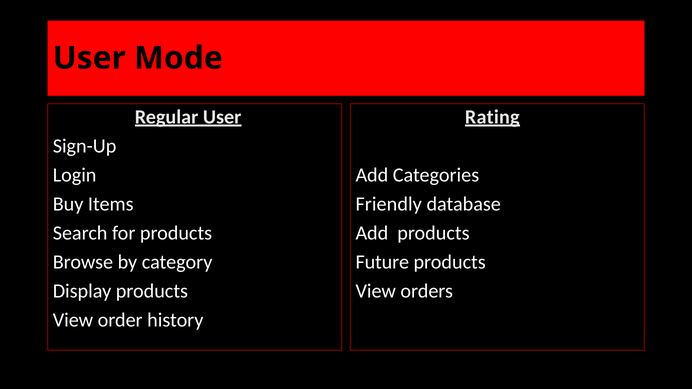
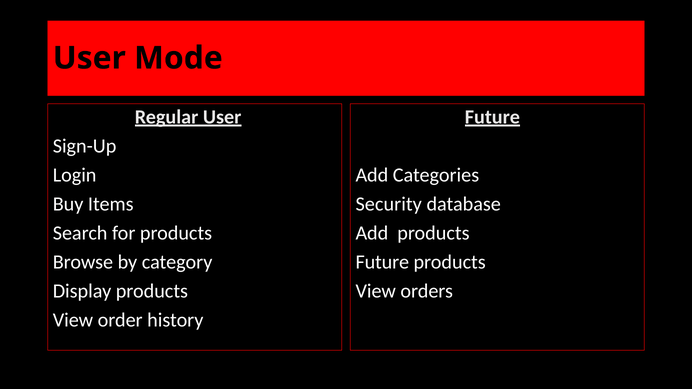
Rating: Rating -> Future (492, 117)
Friendly: Friendly -> Security (389, 204)
